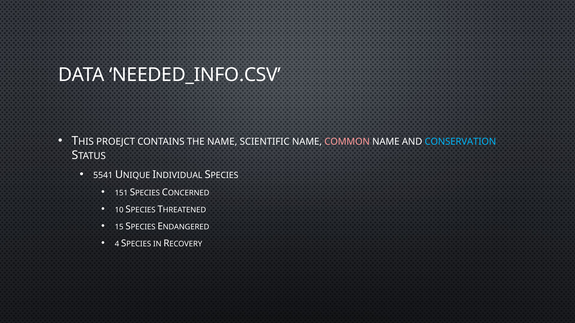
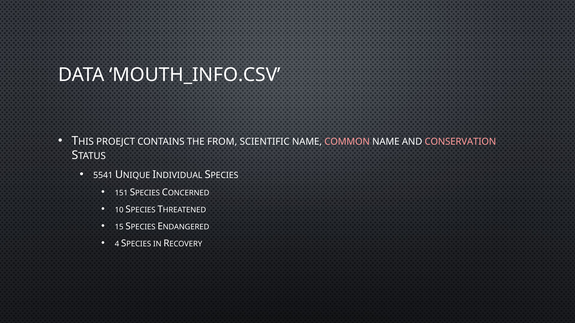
NEEDED_INFO.CSV: NEEDED_INFO.CSV -> MOUTH_INFO.CSV (195, 75)
THE NAME: NAME -> FROM (222, 142)
CONSERVATION colour: light blue -> pink (460, 142)
